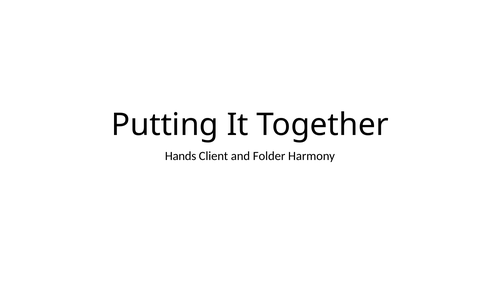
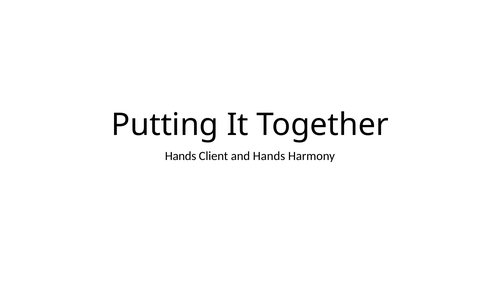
and Folder: Folder -> Hands (269, 156)
